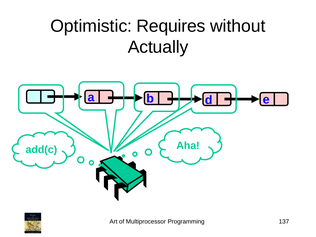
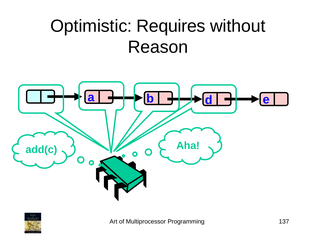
Actually: Actually -> Reason (158, 47)
